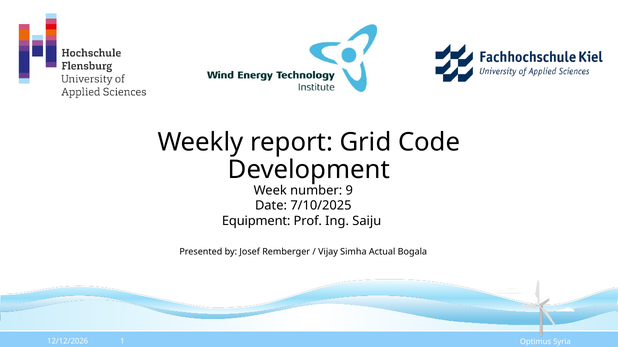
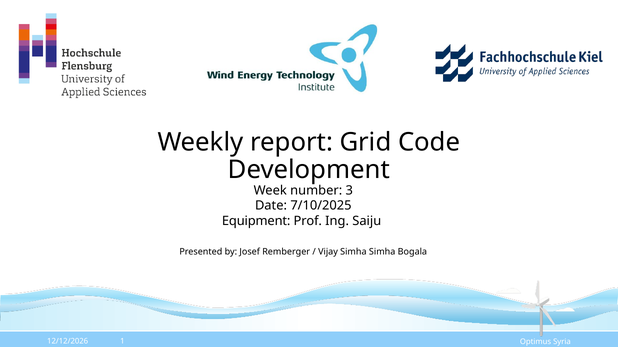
9: 9 -> 3 (349, 191)
Simha Actual: Actual -> Simha (382, 252)
